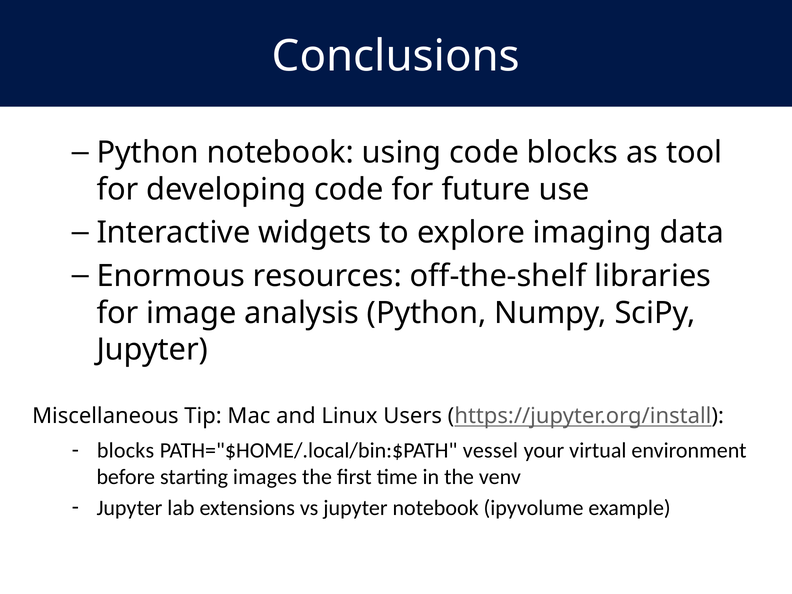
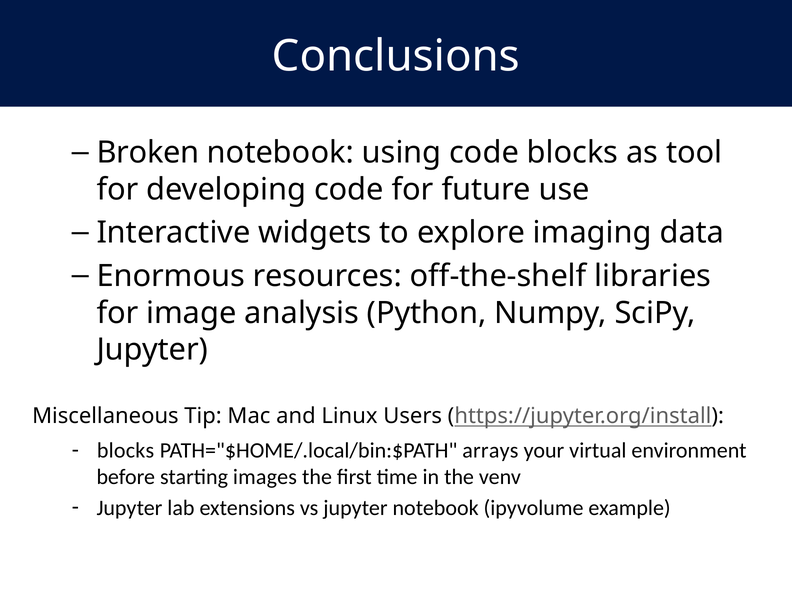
Python: Python -> Broken (148, 153)
vessel: vessel -> arrays (490, 451)
